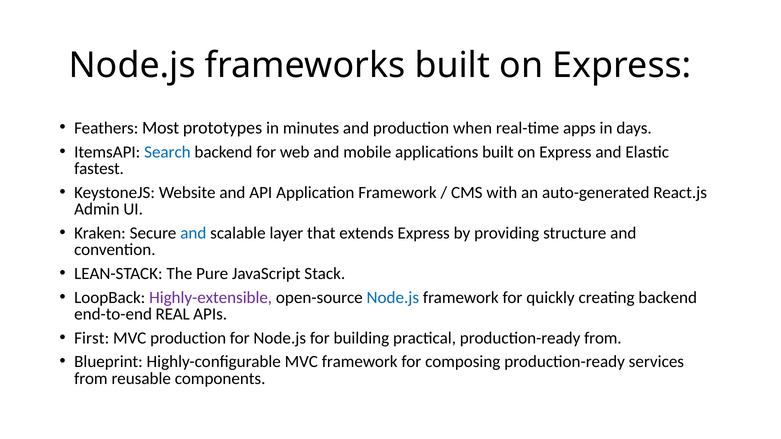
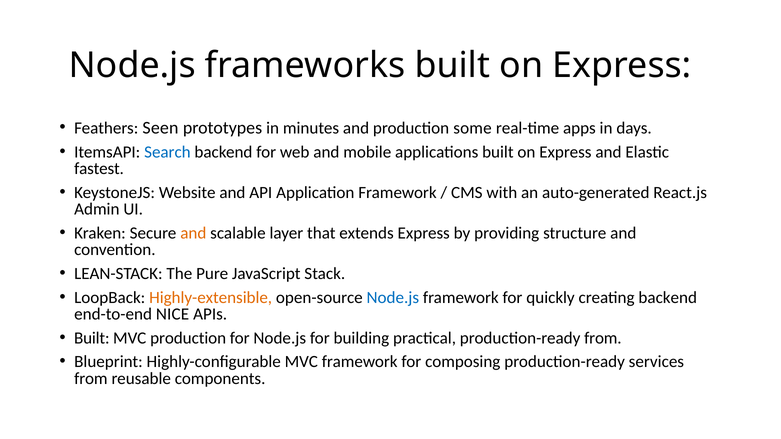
Most: Most -> Seen (160, 128)
when: when -> some (473, 128)
and colour: blue -> orange (193, 233)
Highly-extensible colour: purple -> orange (211, 298)
REAL: REAL -> NICE (173, 314)
First: First -> Built (92, 338)
